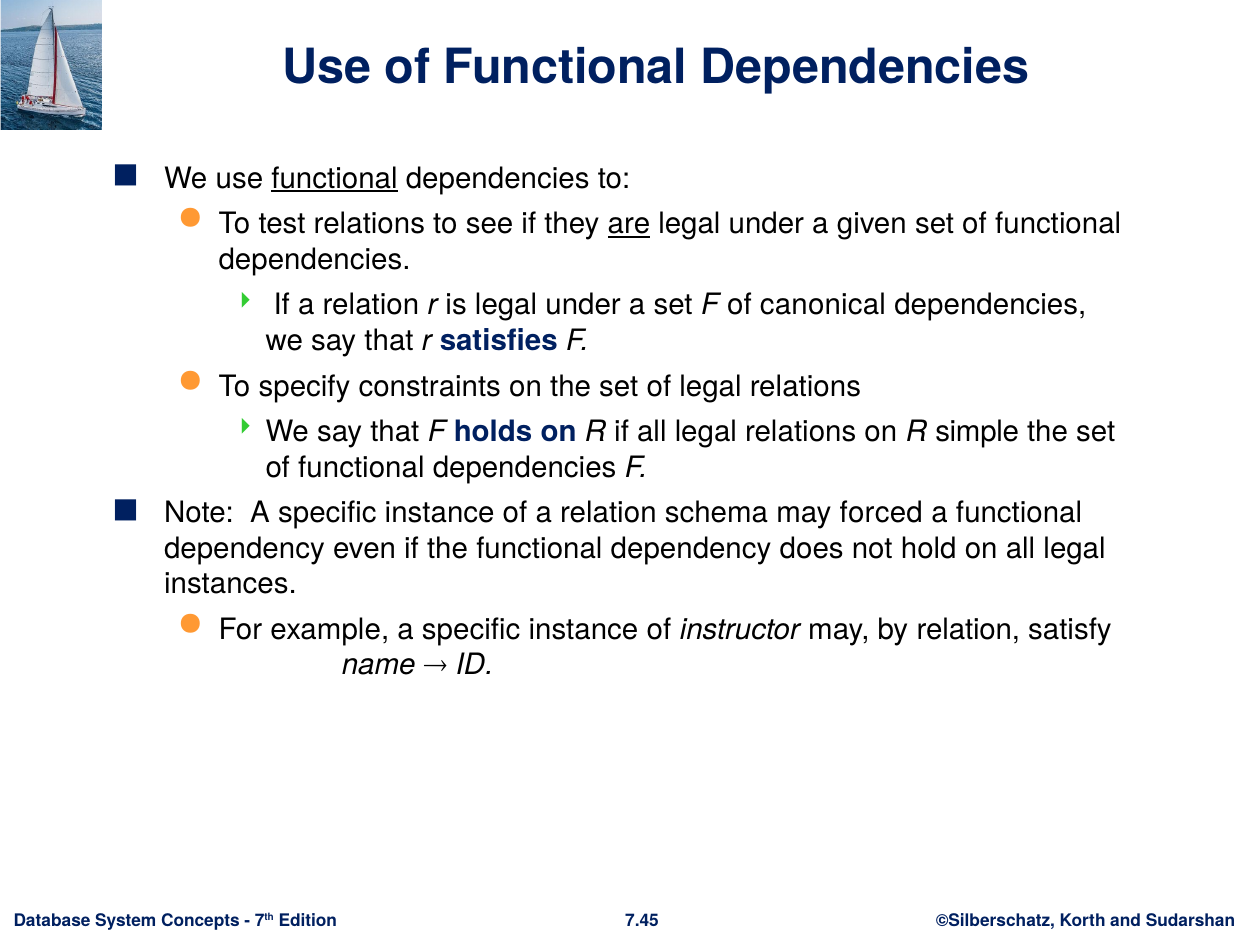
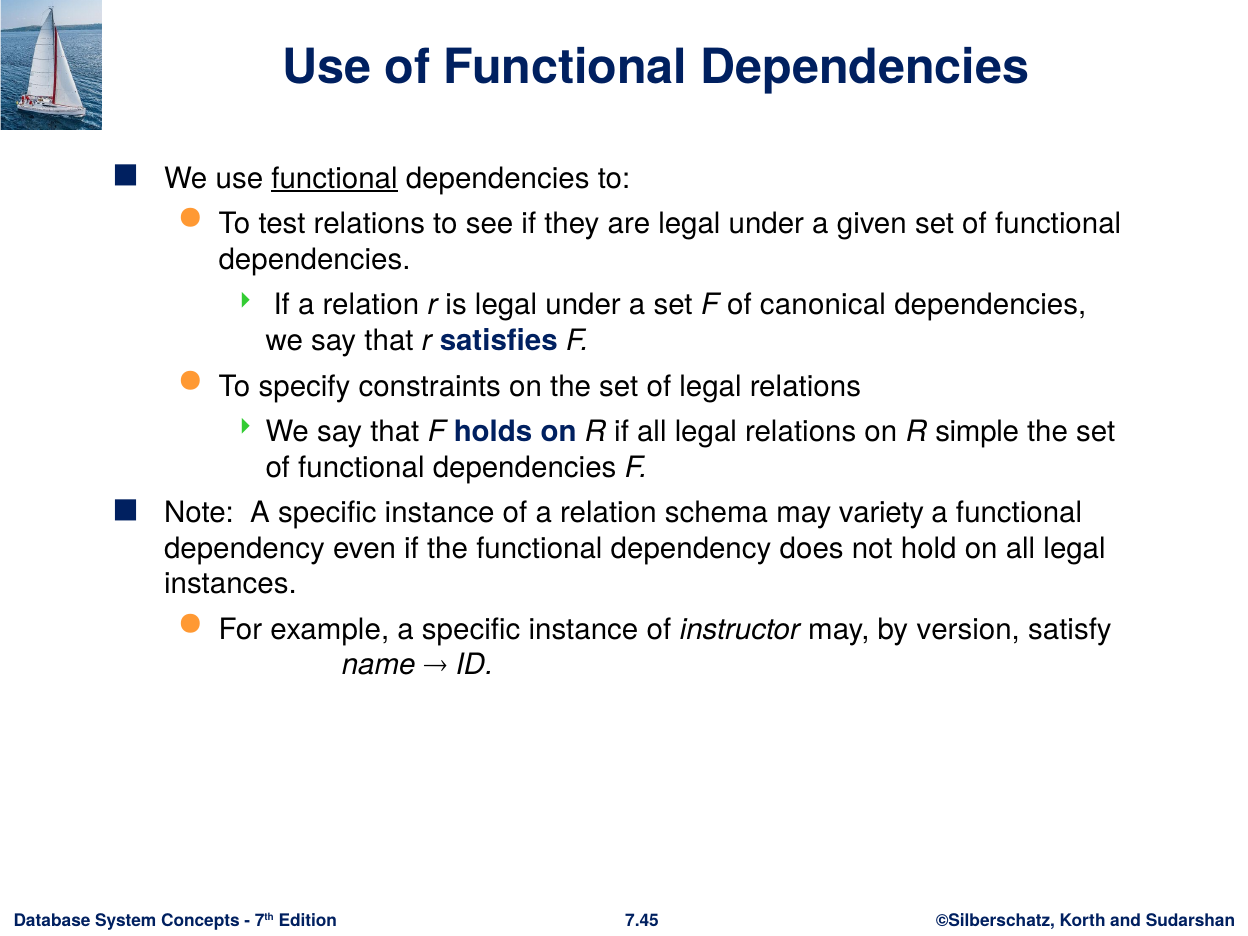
are underline: present -> none (629, 224)
forced: forced -> variety (881, 513)
by relation: relation -> version (968, 630)
